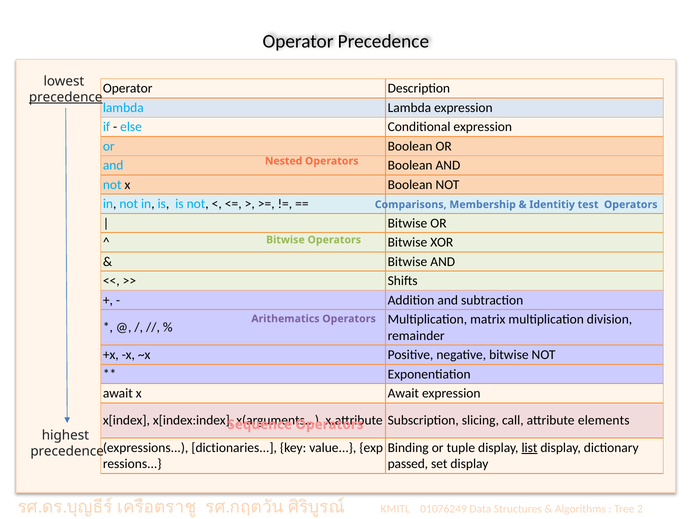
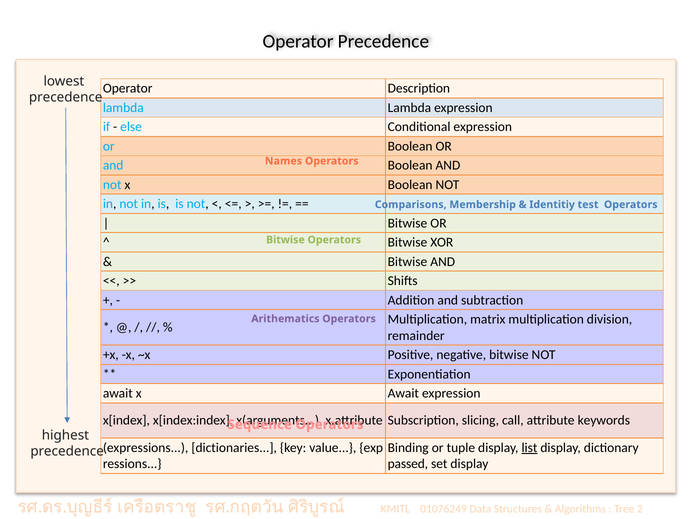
precedence underline: present -> none (66, 97)
Nested: Nested -> Names (283, 161)
elements: elements -> keywords (604, 421)
